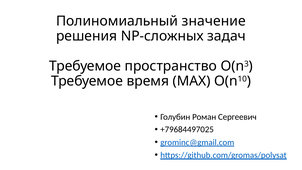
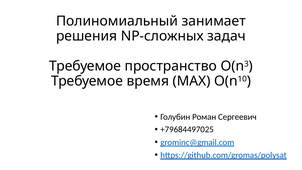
значение: значение -> занимает (214, 21)
